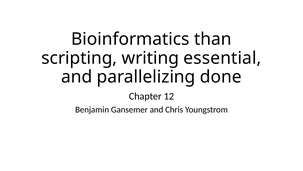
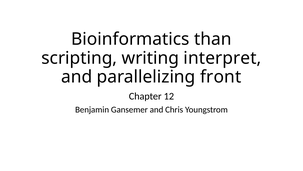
essential: essential -> interpret (222, 58)
done: done -> front (221, 77)
